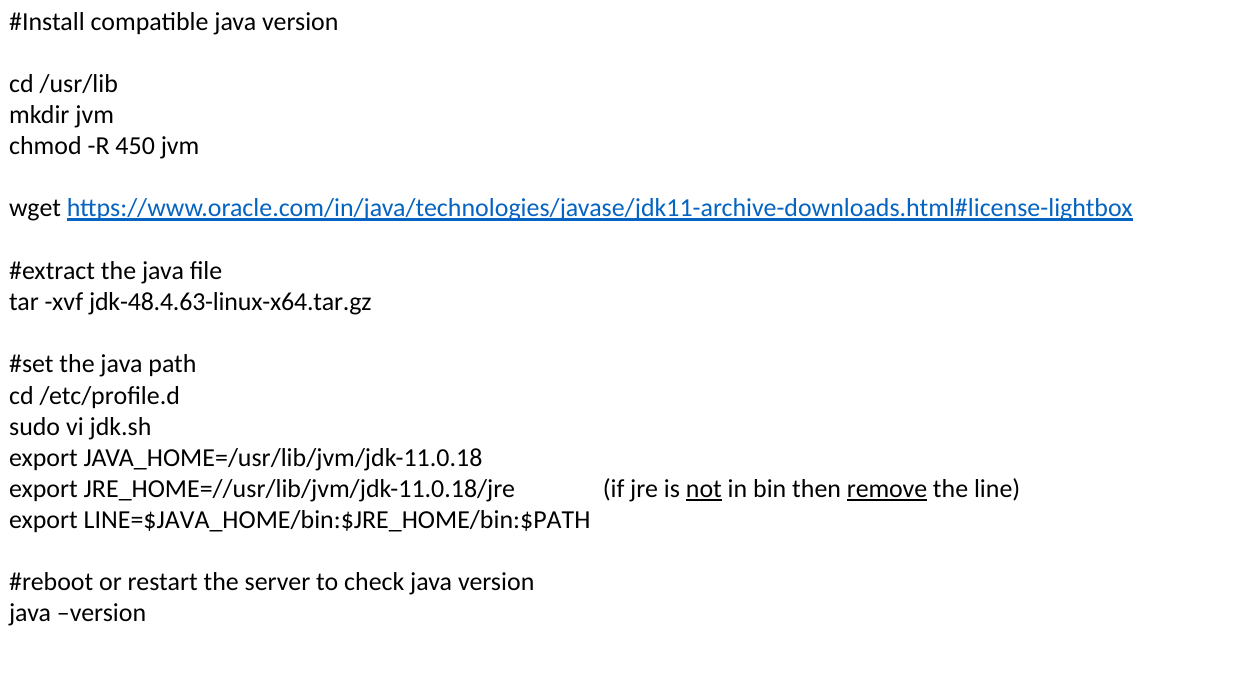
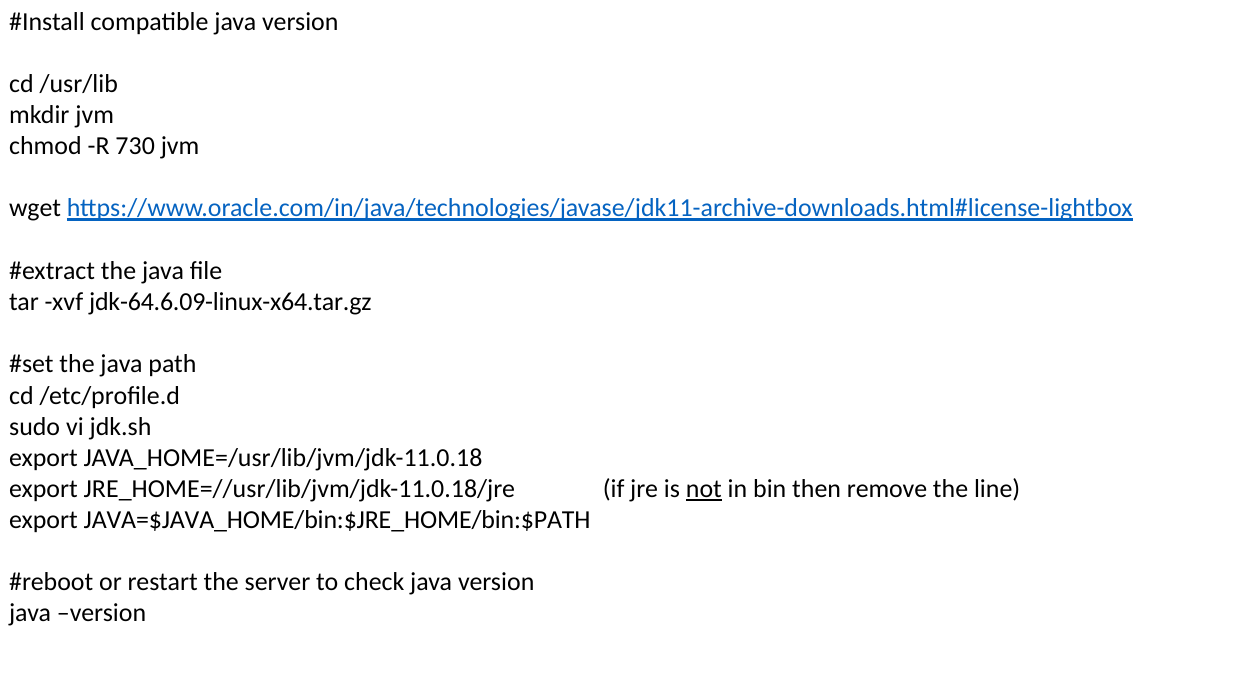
450: 450 -> 730 (135, 146)
jdk-48.4.63-linux-x64.tar.gz: jdk-48.4.63-linux-x64.tar.gz -> jdk-64.6.09-linux-x64.tar.gz (230, 302)
remove underline: present -> none (887, 489)
LINE=$JAVA_HOME/bin:$JRE_HOME/bin:$PATH: LINE=$JAVA_HOME/bin:$JRE_HOME/bin:$PATH -> JAVA=$JAVA_HOME/bin:$JRE_HOME/bin:$PATH (337, 520)
